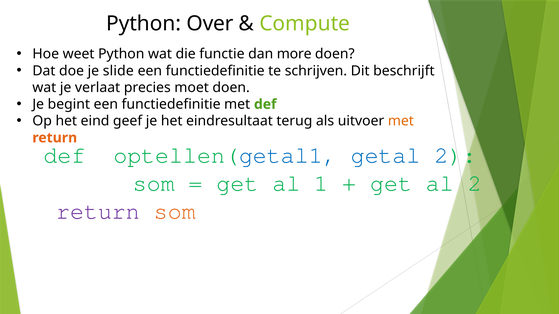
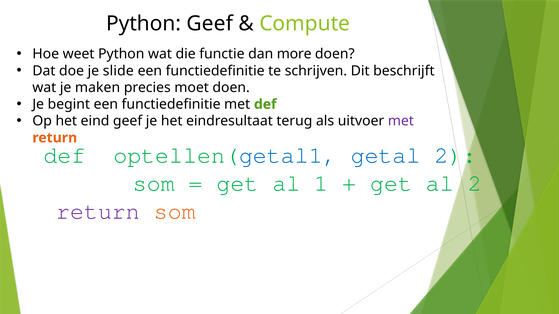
Python Over: Over -> Geef (210, 23)
verlaat: verlaat -> maken (98, 88)
met colour: orange -> purple (401, 121)
